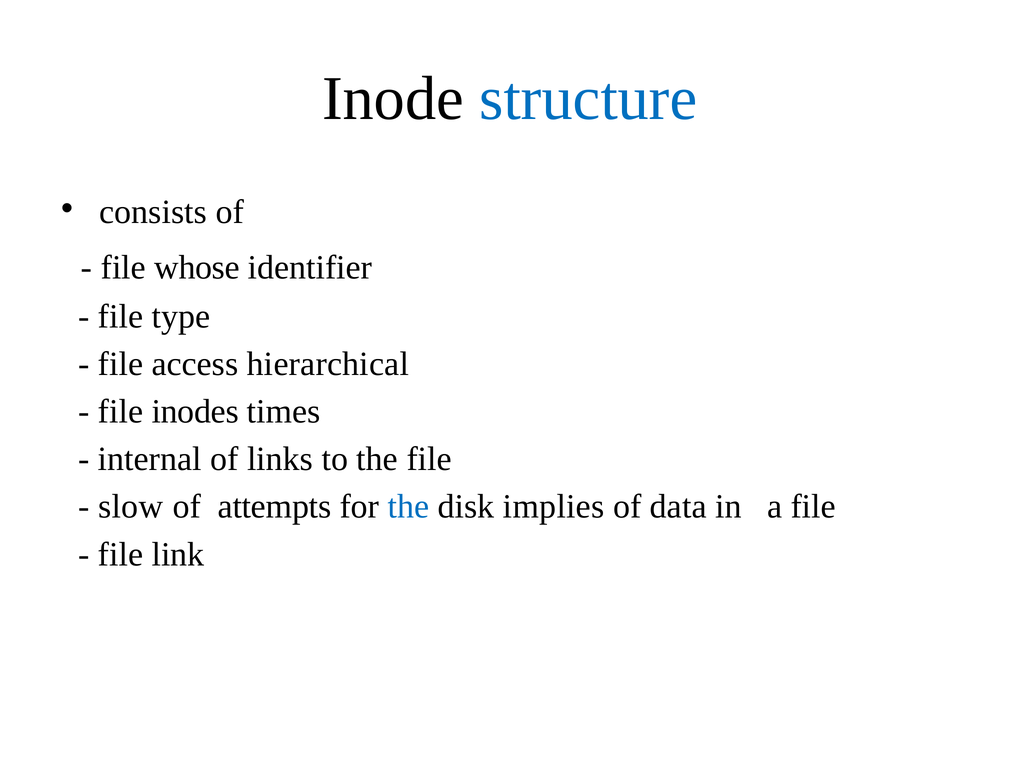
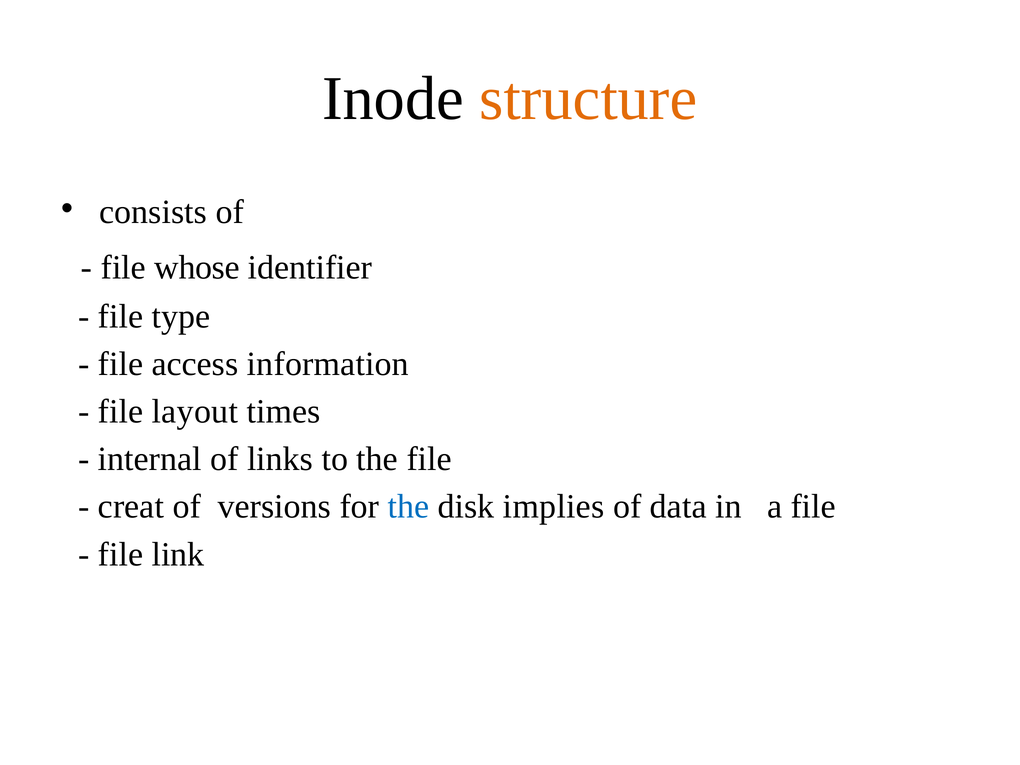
structure colour: blue -> orange (588, 99)
hierarchical: hierarchical -> information (328, 364)
inodes: inodes -> layout (195, 412)
slow: slow -> creat (131, 507)
attempts: attempts -> versions (274, 507)
